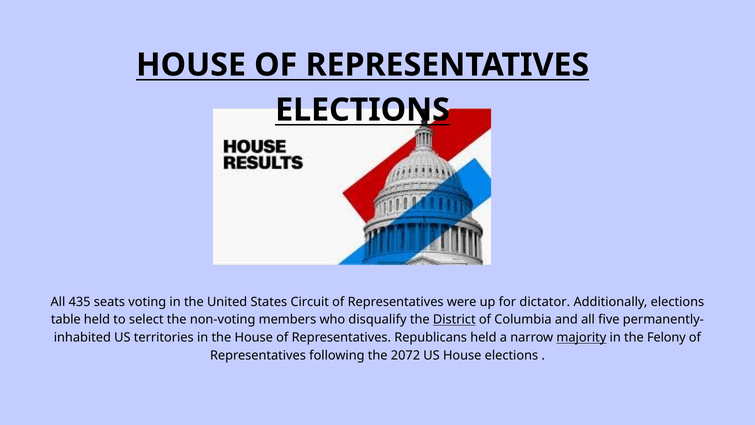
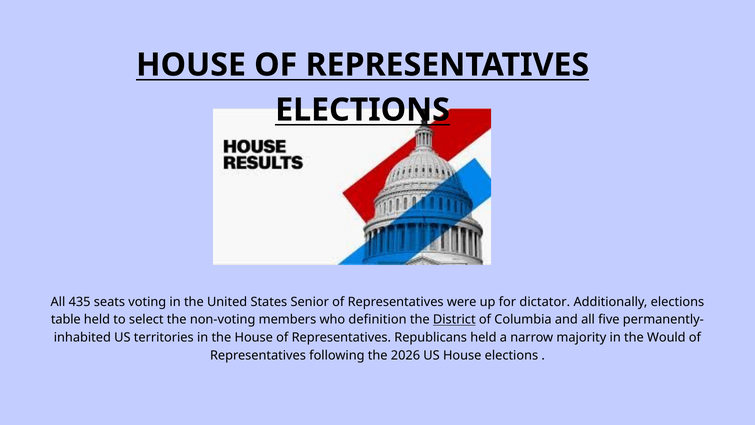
Circuit: Circuit -> Senior (310, 302)
disqualify: disqualify -> definition (378, 319)
majority underline: present -> none (581, 337)
Felony: Felony -> Would (666, 337)
2072: 2072 -> 2026 (405, 355)
